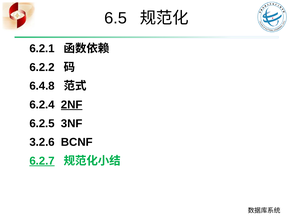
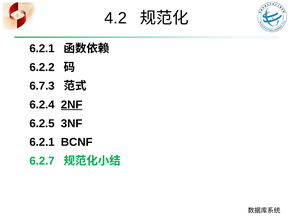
6.5: 6.5 -> 4.2 (116, 18)
6.4.8: 6.4.8 -> 6.7.3 (42, 86)
3.2.6: 3.2.6 -> 6.2.1 (42, 142)
6.2.7 underline: present -> none (42, 161)
